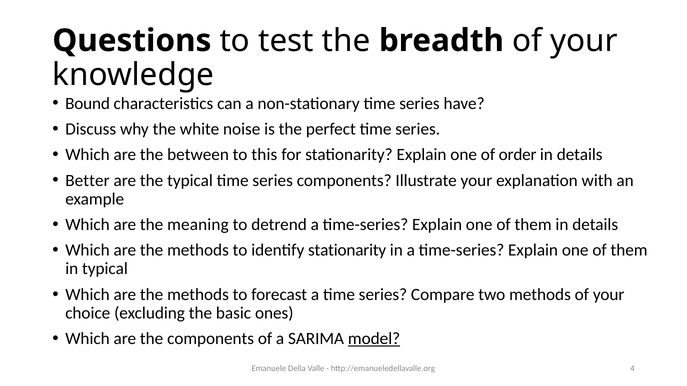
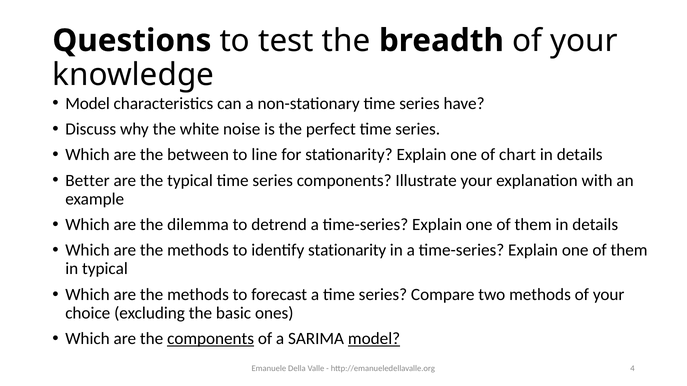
Bound: Bound -> Model (88, 103)
this: this -> line (264, 155)
order: order -> chart (517, 155)
meaning: meaning -> dilemma (198, 225)
components underline: none -> present (211, 339)
